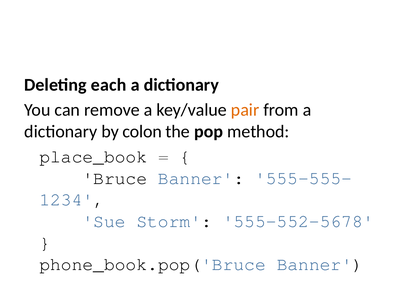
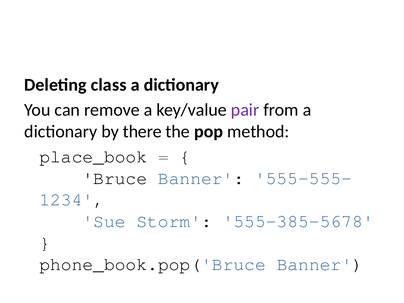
each: each -> class (109, 85)
pair colour: orange -> purple (245, 110)
colon: colon -> there (142, 131)
555-552-5678: 555-552-5678 -> 555-385-5678 (298, 221)
